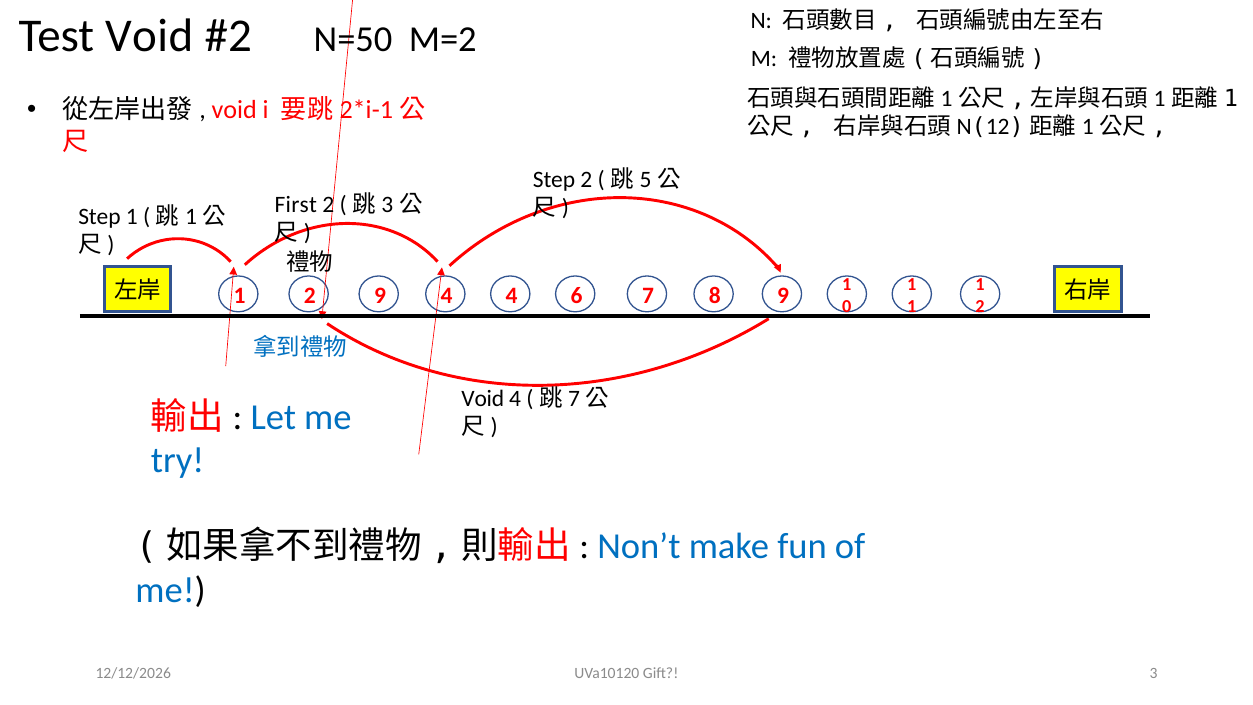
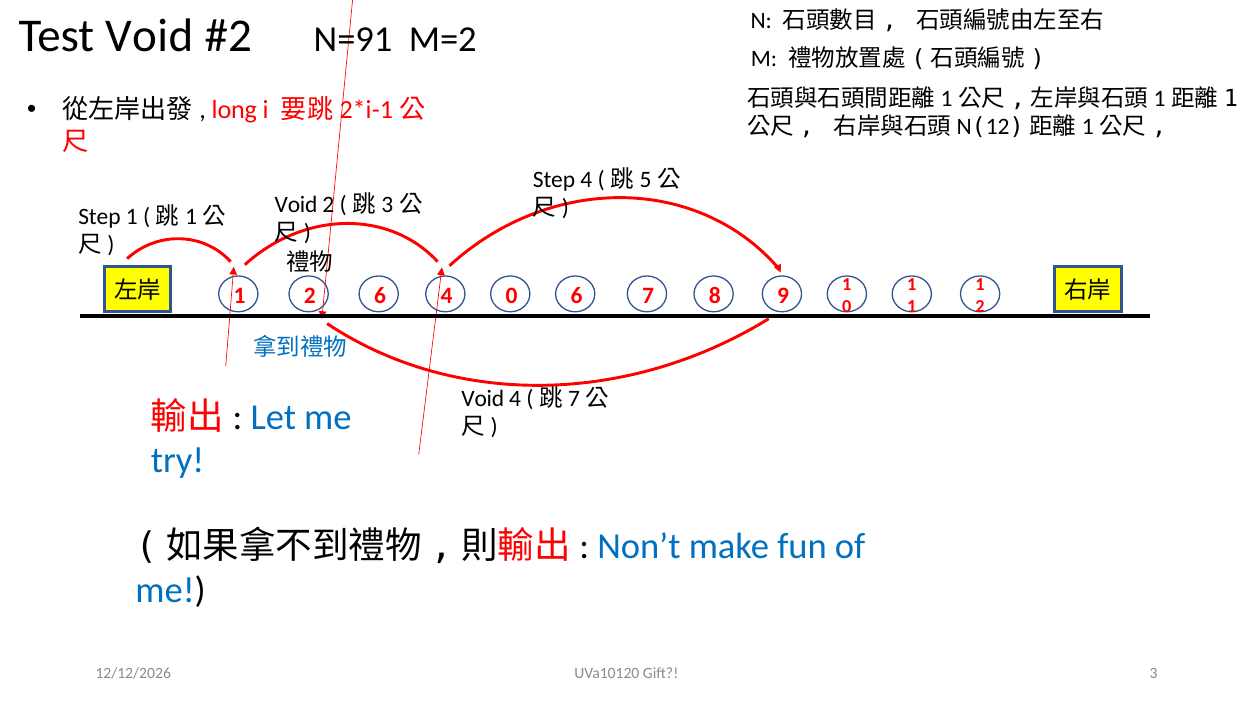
N=50: N=50 -> N=91 (353, 40)
void: void -> long (234, 110)
Step 2: 2 -> 4 (586, 180)
First: First -> Void (296, 205)
2 9: 9 -> 6 (380, 295)
4 4: 4 -> 0 (512, 295)
